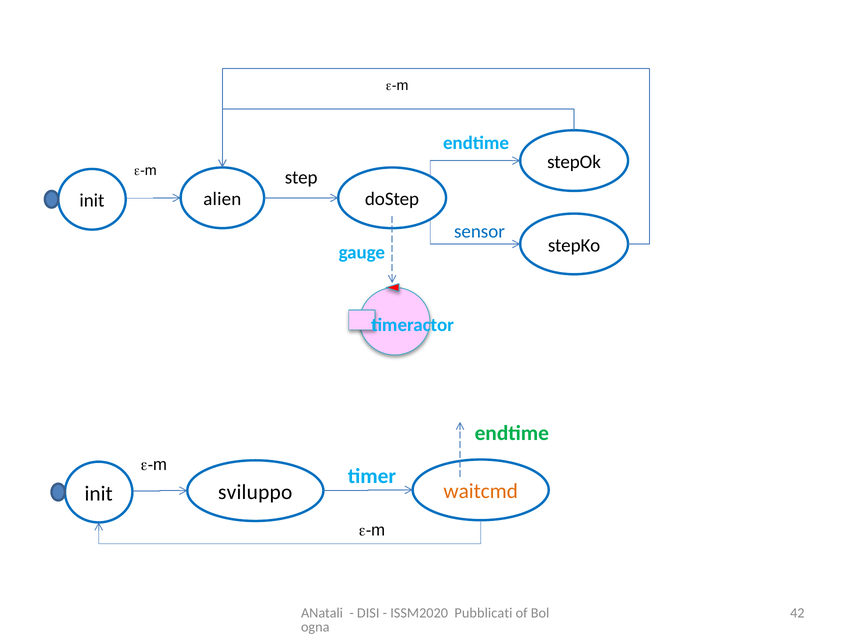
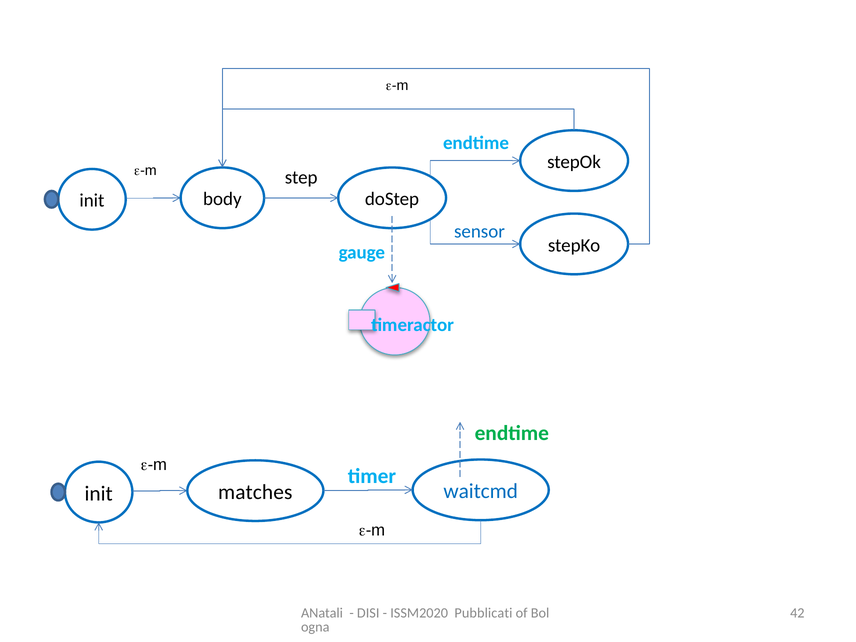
alien: alien -> body (222, 199)
waitcmd colour: orange -> blue (481, 491)
sviluppo: sviluppo -> matches (255, 492)
